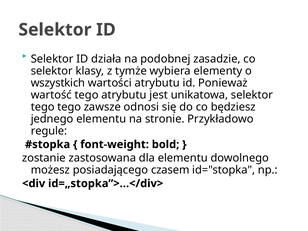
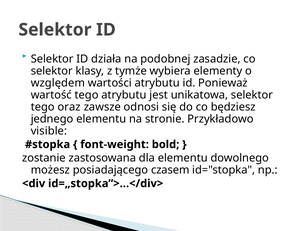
wszystkich: wszystkich -> względem (58, 83)
tego tego: tego -> oraz (69, 107)
regule: regule -> visible (49, 131)
